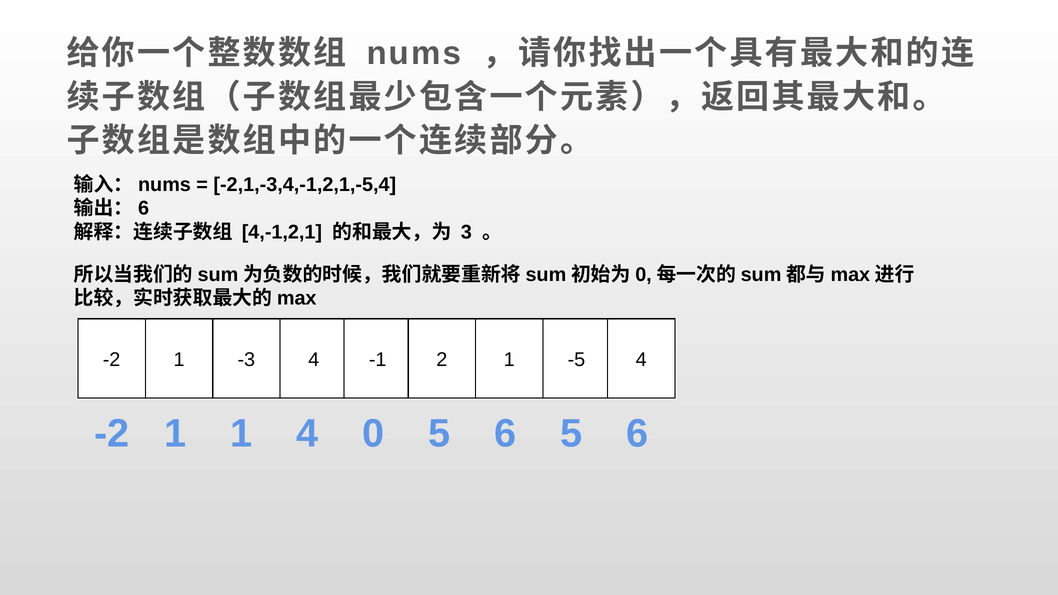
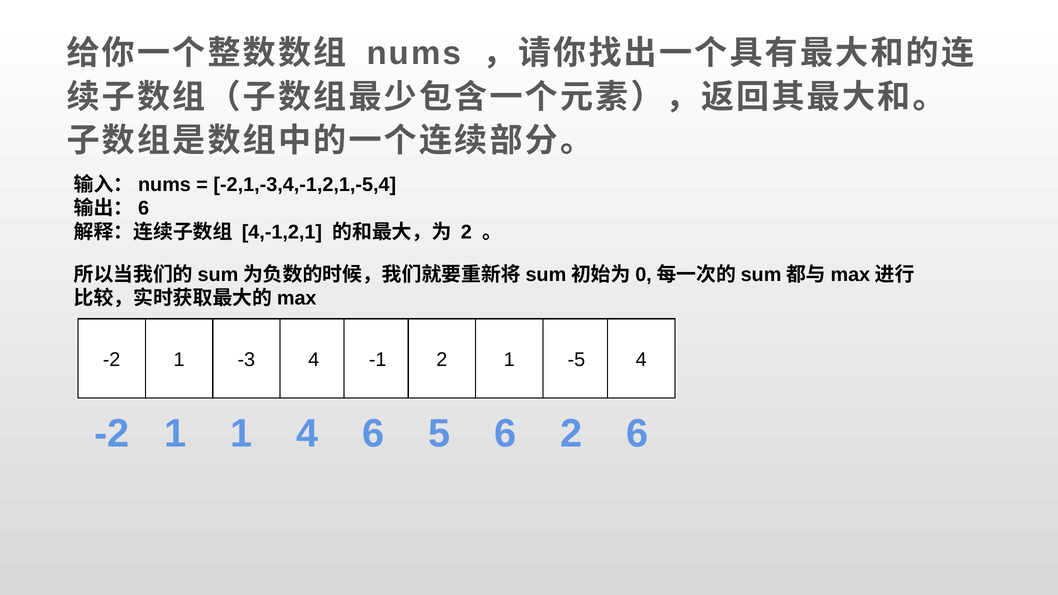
3: 3 -> 2 (466, 232)
4 0: 0 -> 6 (373, 434)
6 5: 5 -> 2 (571, 434)
